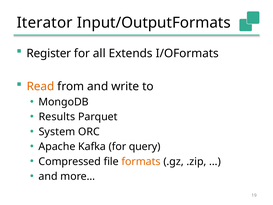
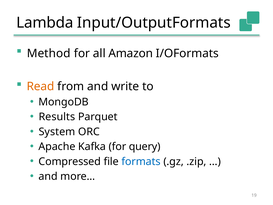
Iterator: Iterator -> Lambda (45, 23)
Register: Register -> Method (49, 53)
Extends: Extends -> Amazon (131, 53)
formats colour: orange -> blue (141, 161)
